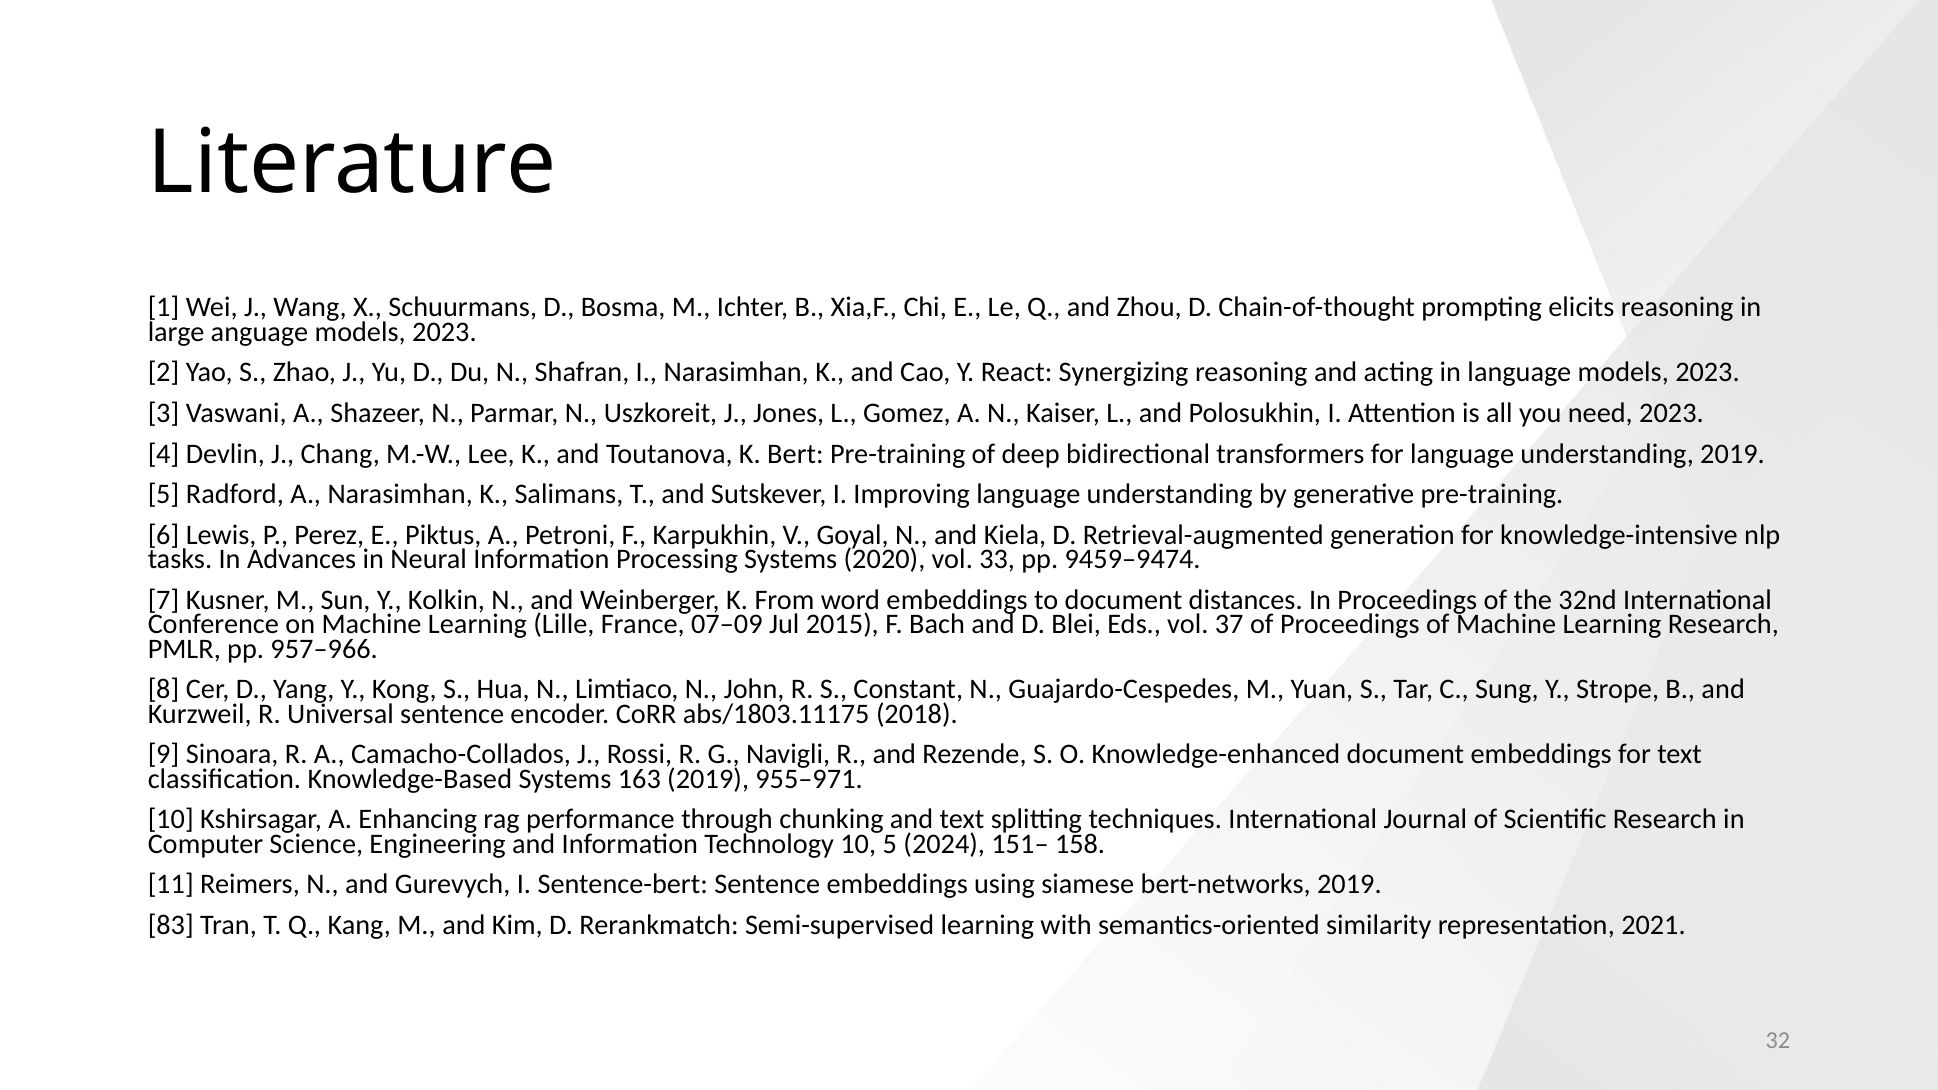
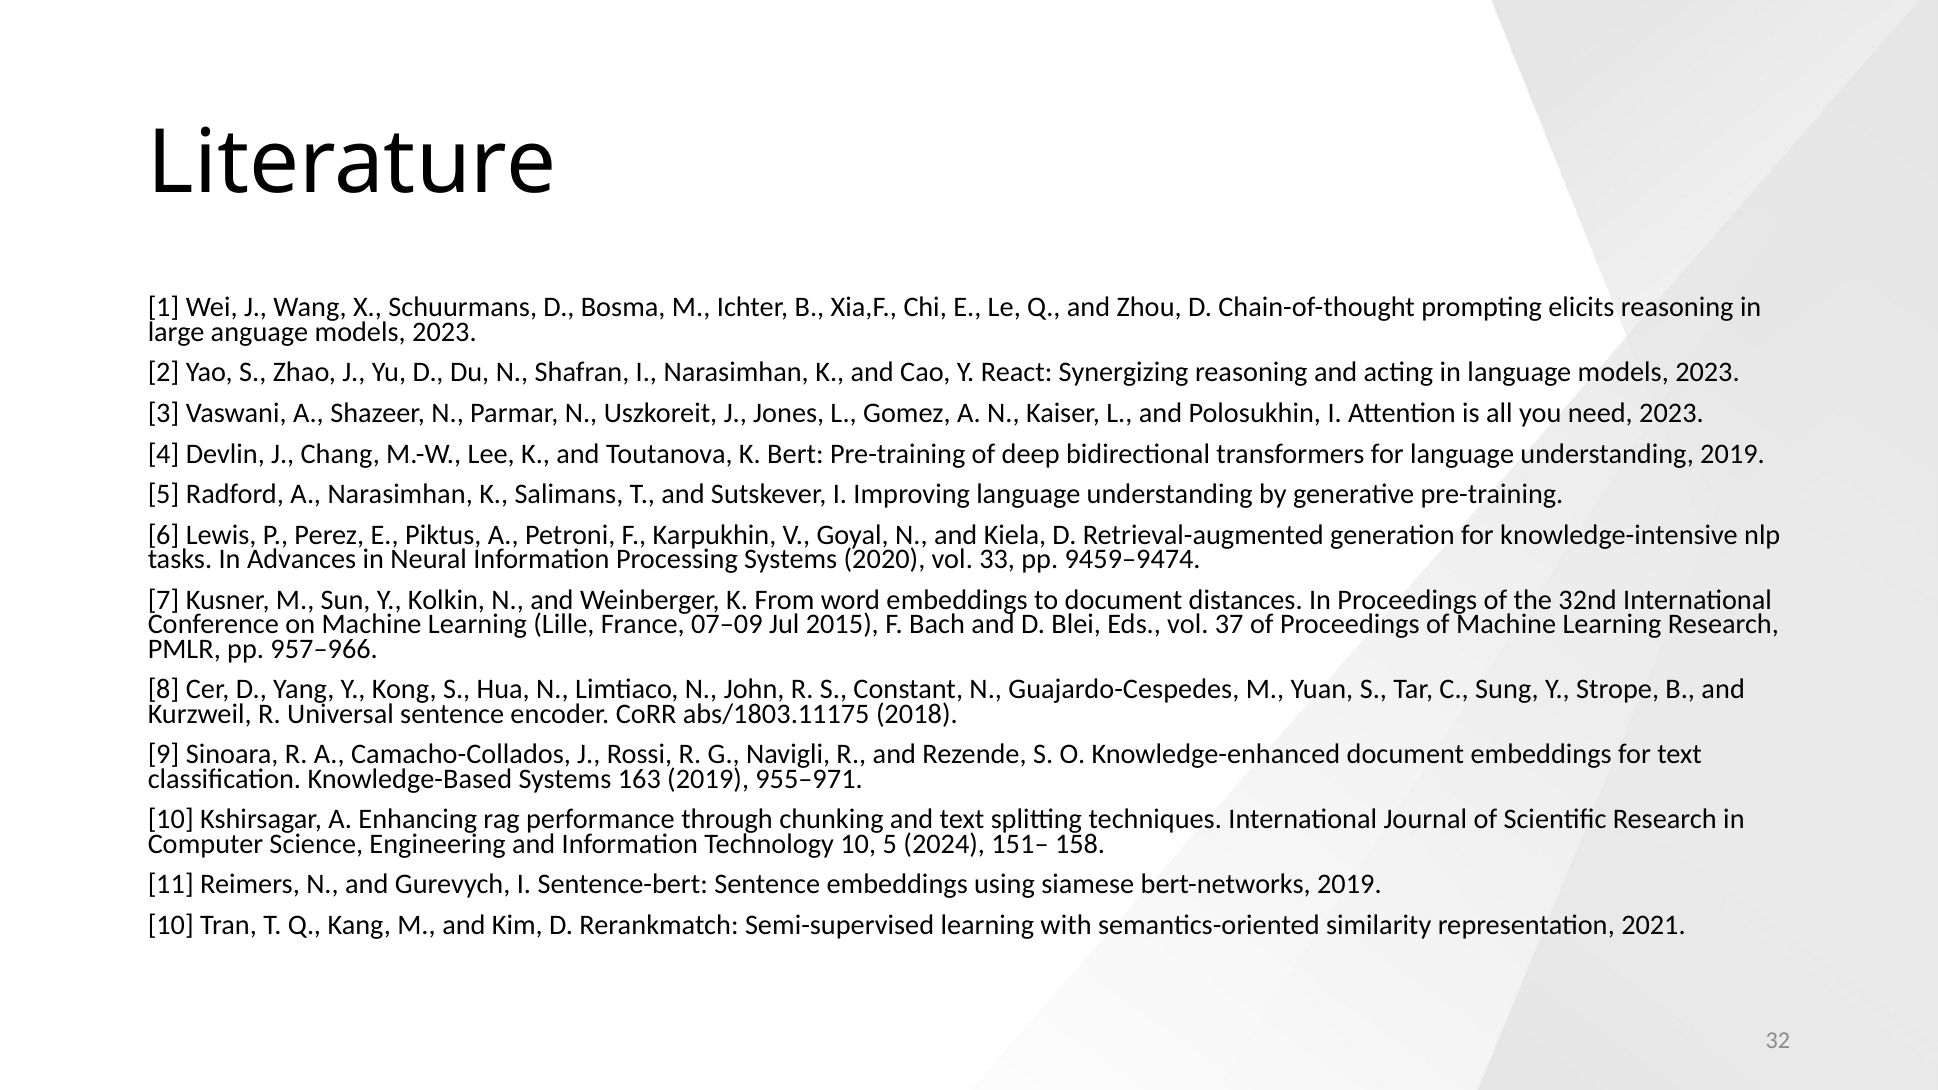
83: 83 -> 10 (171, 925)
